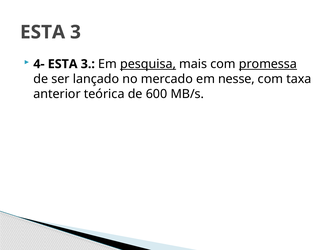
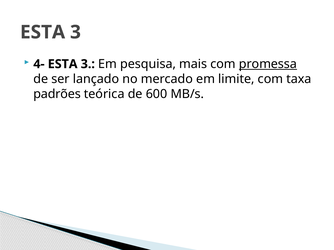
pesquisa underline: present -> none (148, 64)
nesse: nesse -> limite (236, 79)
anterior: anterior -> padrões (57, 94)
